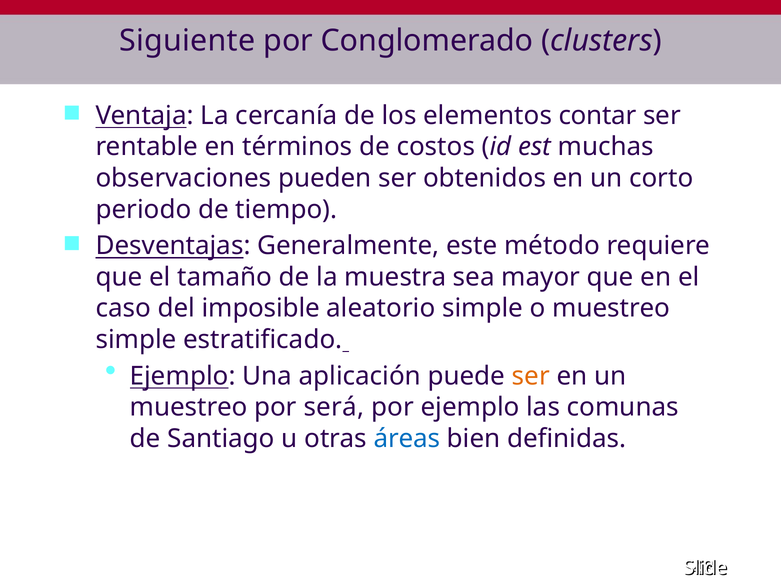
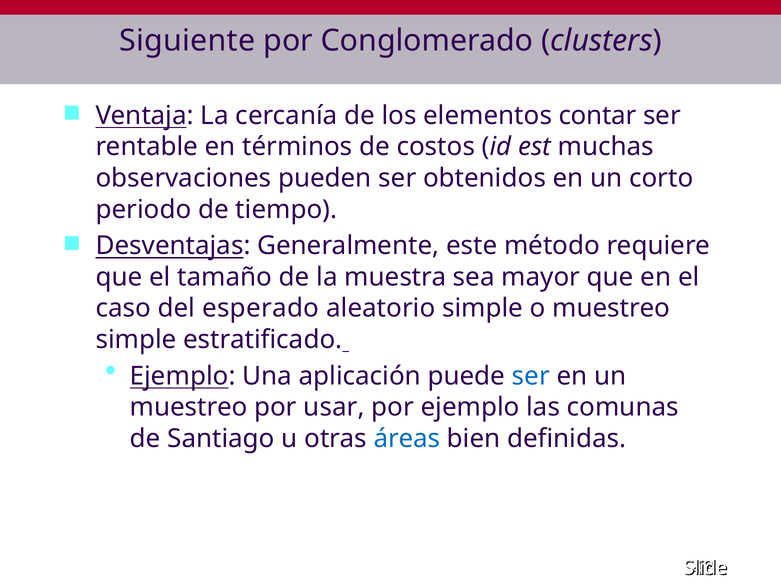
imposible: imposible -> esperado (261, 308)
ser colour: orange -> blue (531, 376)
será: será -> usar (334, 407)
